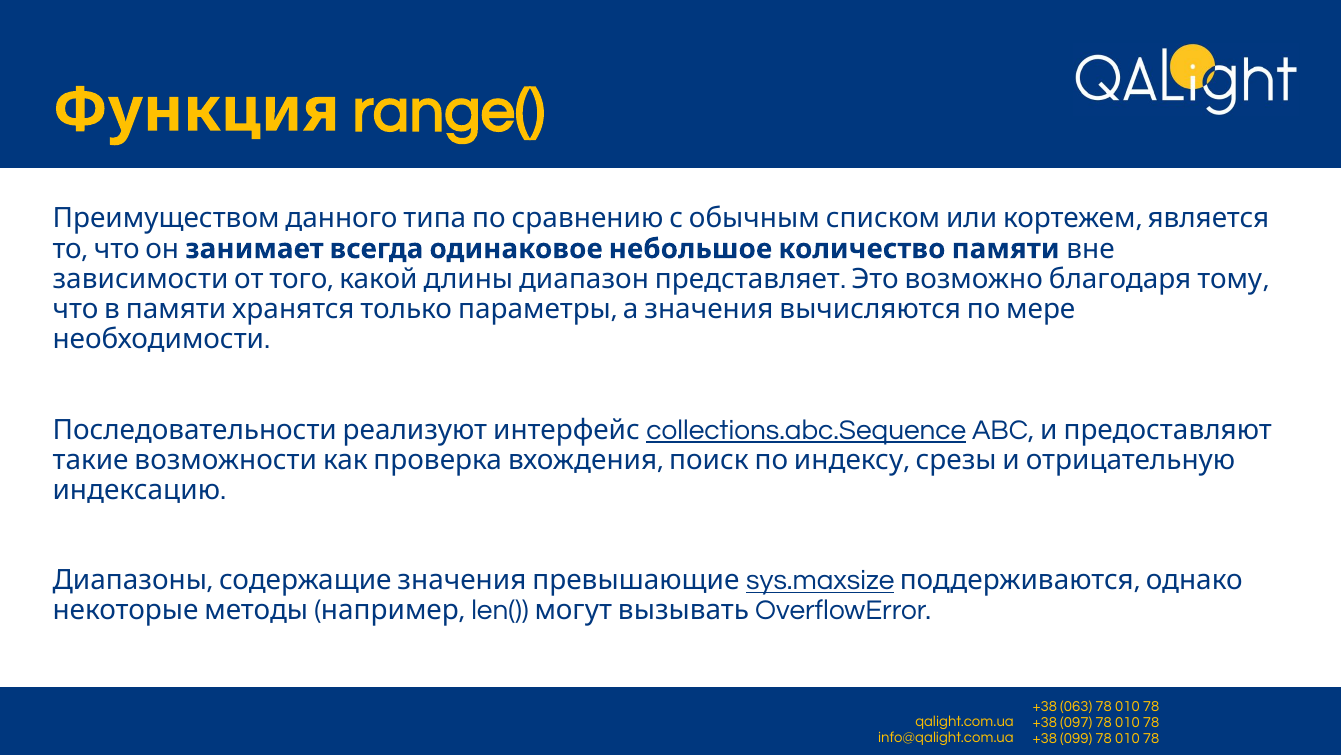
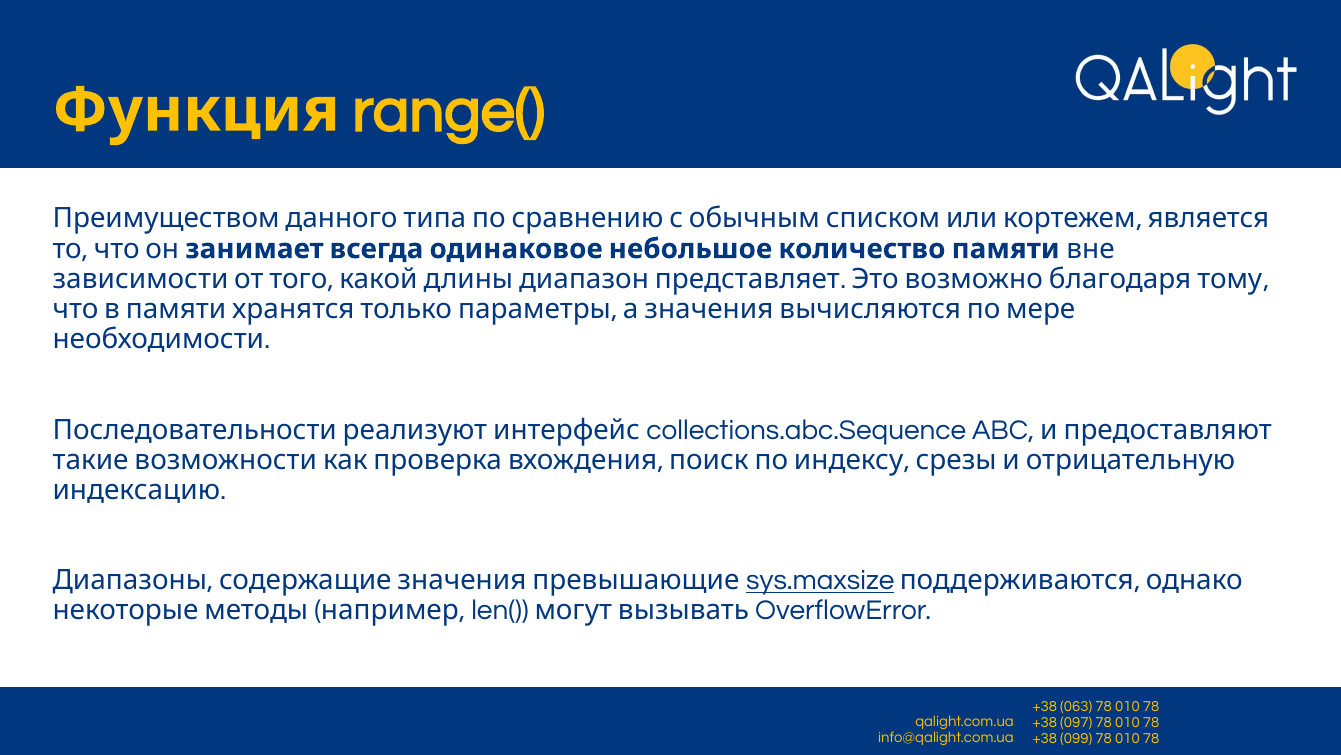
collections.abc.Sequence underline: present -> none (806, 429)
